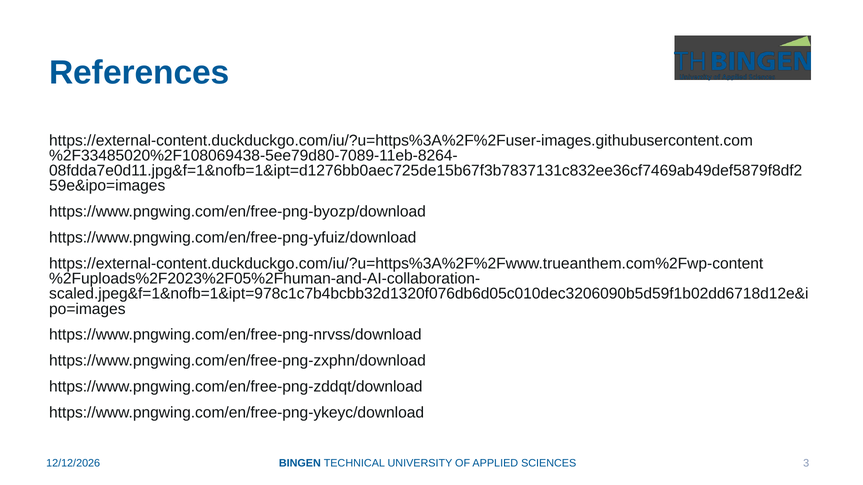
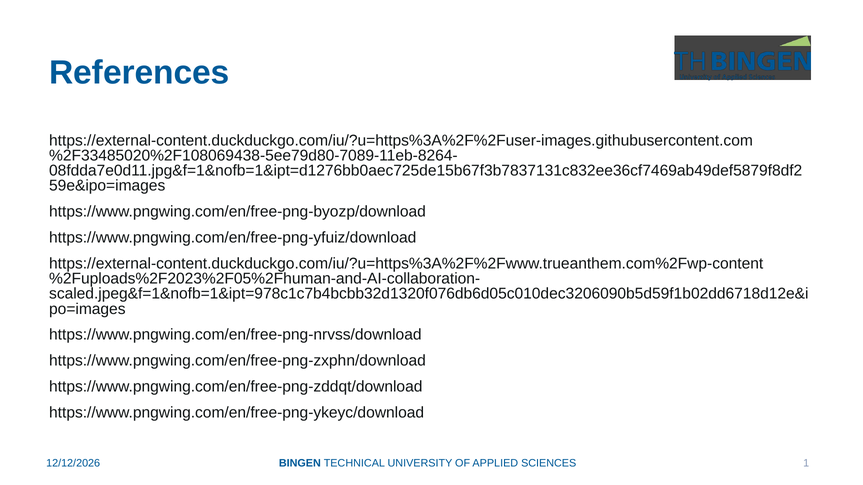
3: 3 -> 1 (806, 464)
